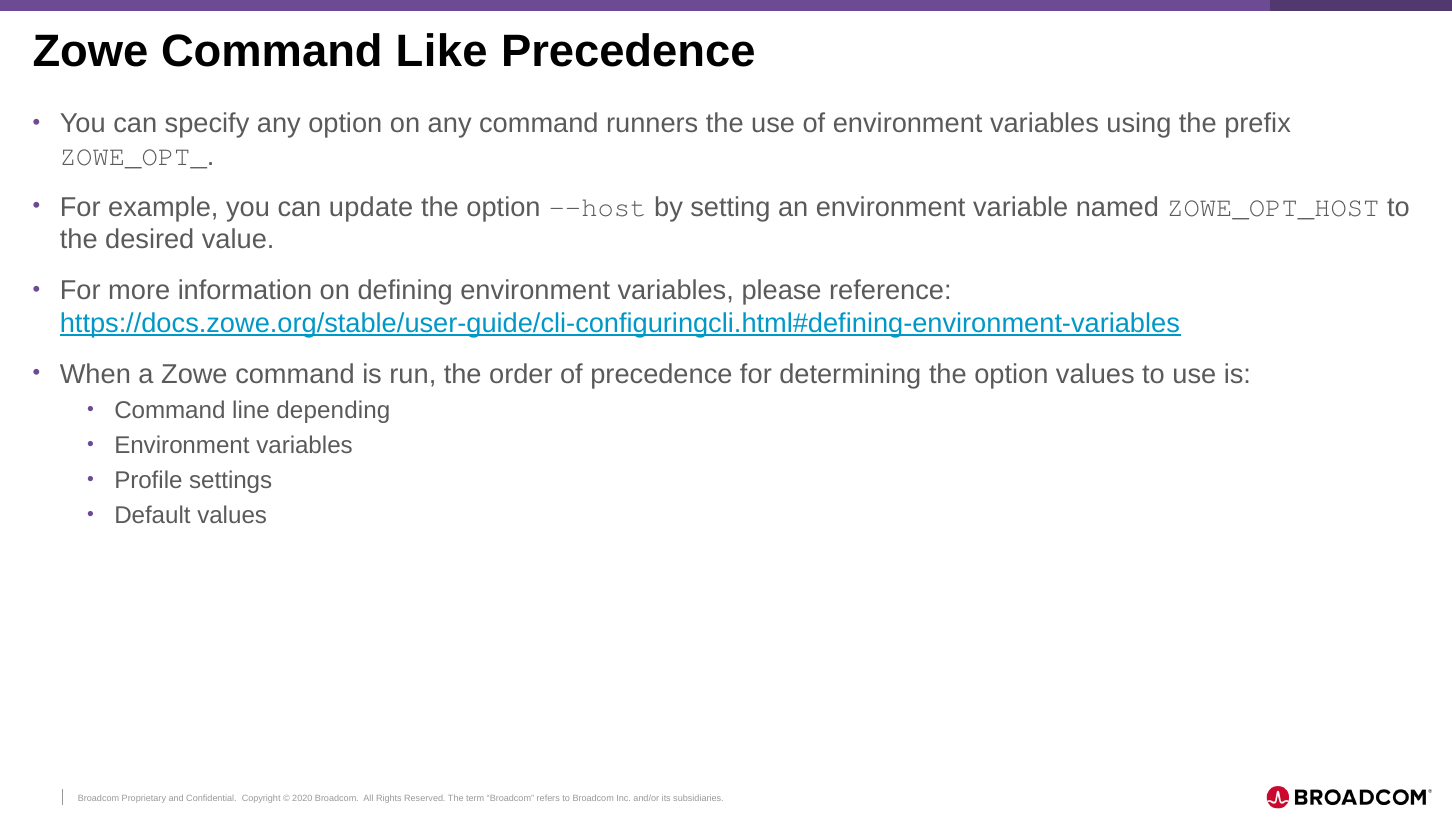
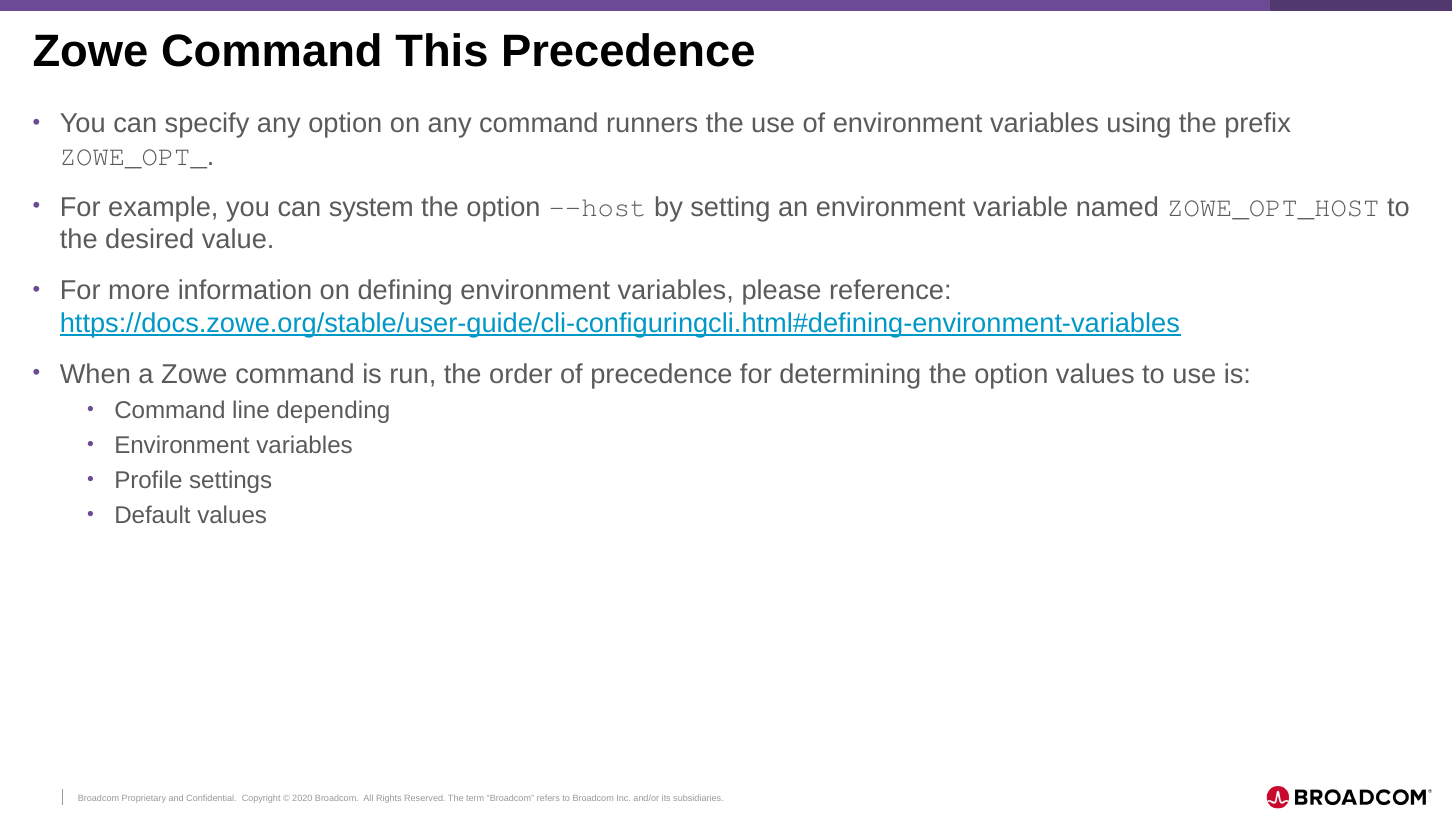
Like: Like -> This (442, 51)
update: update -> system (371, 207)
